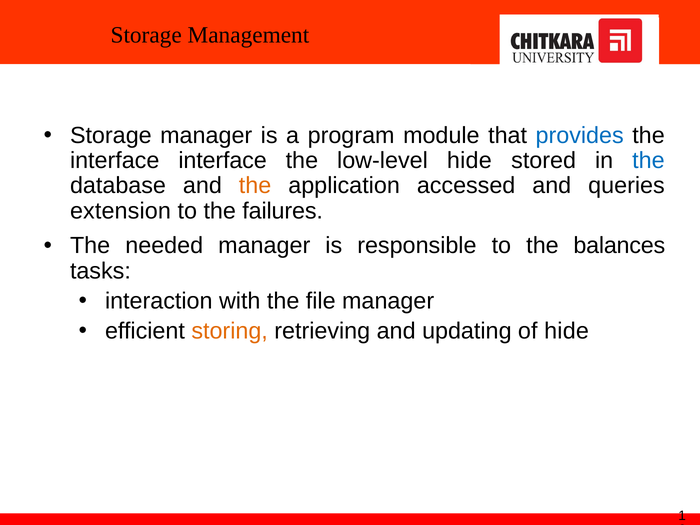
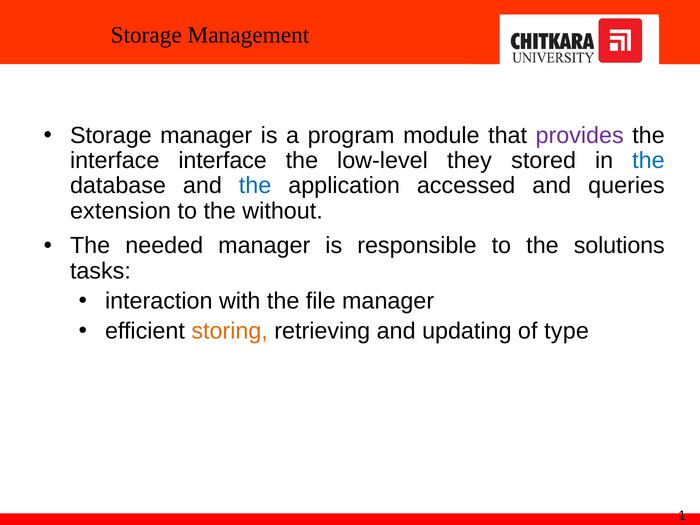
provides colour: blue -> purple (580, 135)
low-level hide: hide -> they (469, 160)
the colour: orange -> blue (255, 186)
failures: failures -> without (283, 211)
balances: balances -> solutions (619, 246)
of hide: hide -> type (567, 331)
